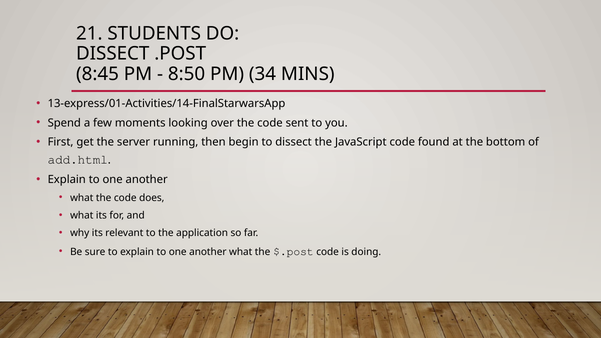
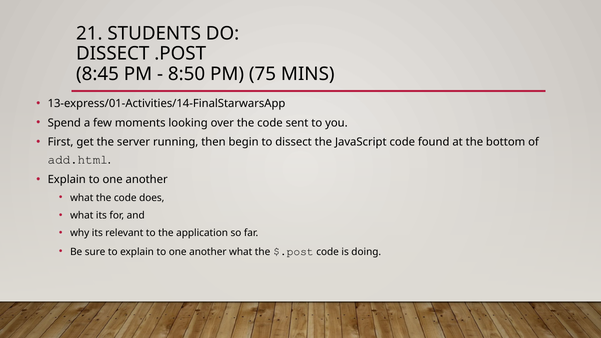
34: 34 -> 75 (263, 74)
